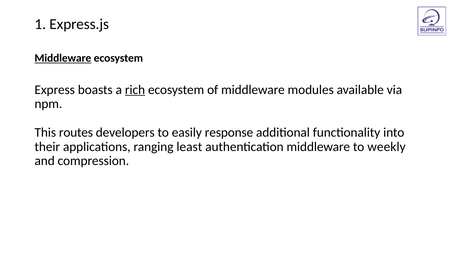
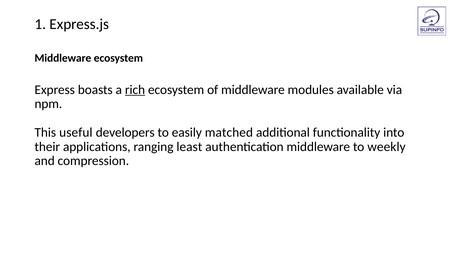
Middleware underline: present -> none (63, 58)
routes: routes -> useful (76, 132)
response: response -> matched (229, 132)
